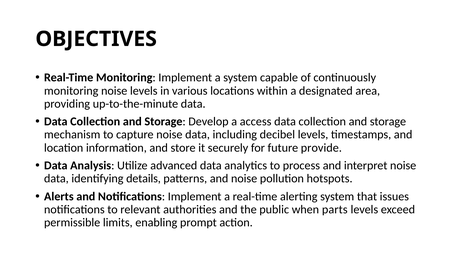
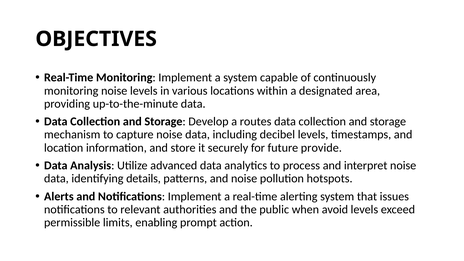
access: access -> routes (256, 122)
parts: parts -> avoid (335, 210)
